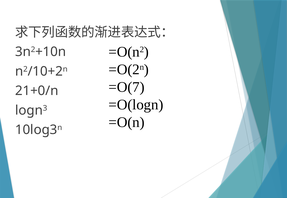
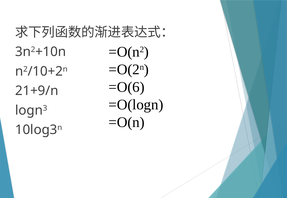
=O(7: =O(7 -> =O(6 (127, 87)
21+0/n: 21+0/n -> 21+9/n (37, 91)
